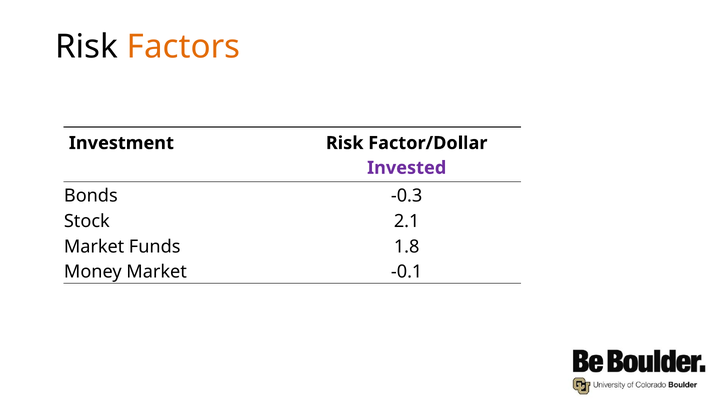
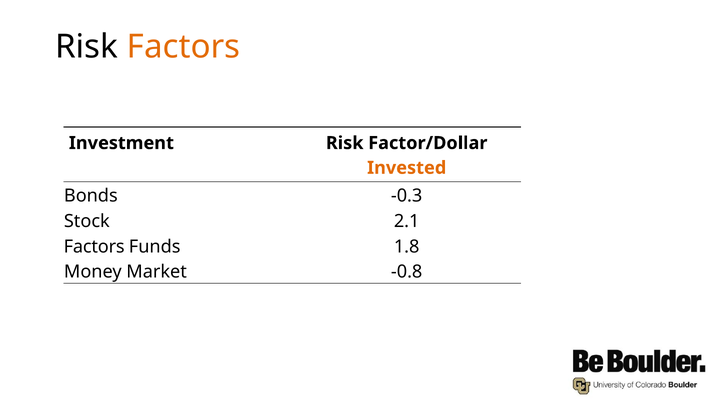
Invested colour: purple -> orange (407, 168)
Market: Market -> Factors (94, 246)
-0.1: -0.1 -> -0.8 (407, 272)
